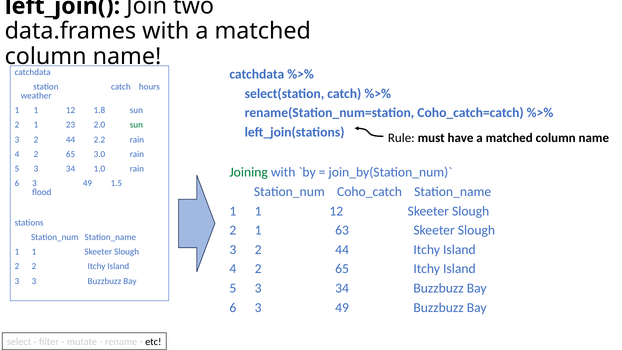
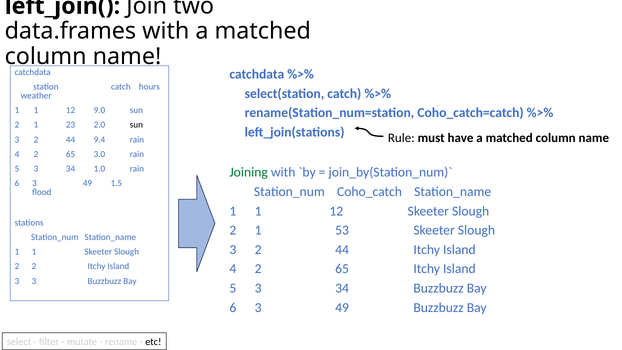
1.8: 1.8 -> 9.0 (99, 110)
sun colour: green -> black (136, 125)
2.2: 2.2 -> 9.4 (99, 140)
63: 63 -> 53 (342, 230)
